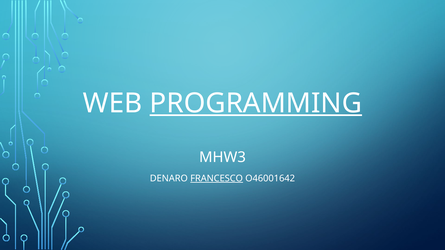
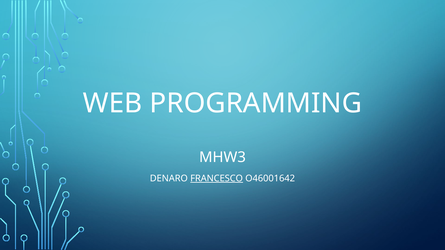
PROGRAMMING underline: present -> none (256, 103)
